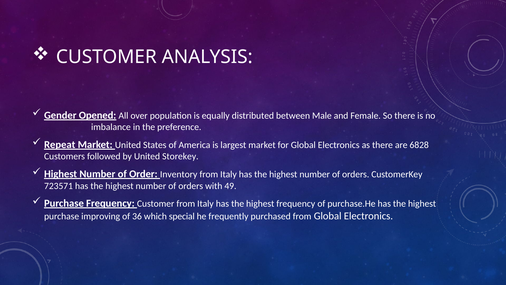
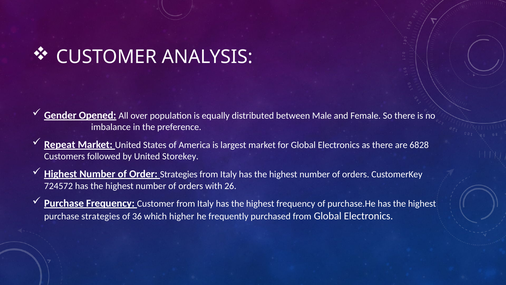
Order Inventory: Inventory -> Strategies (179, 174)
723571: 723571 -> 724572 (59, 186)
49: 49 -> 26 (230, 186)
purchase improving: improving -> strategies (101, 216)
special: special -> higher (182, 216)
